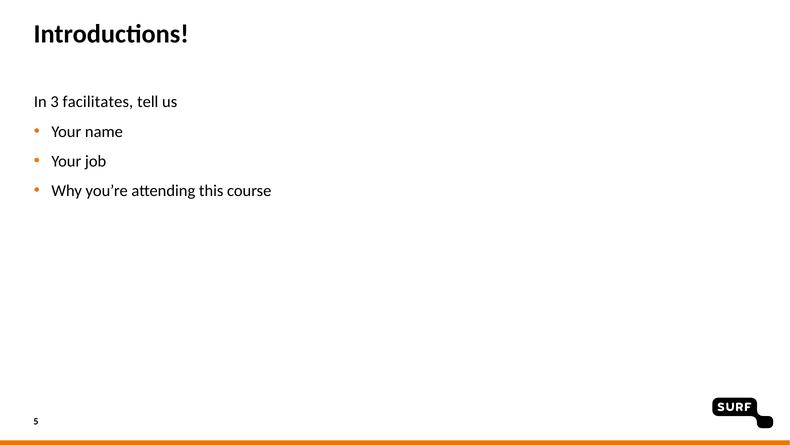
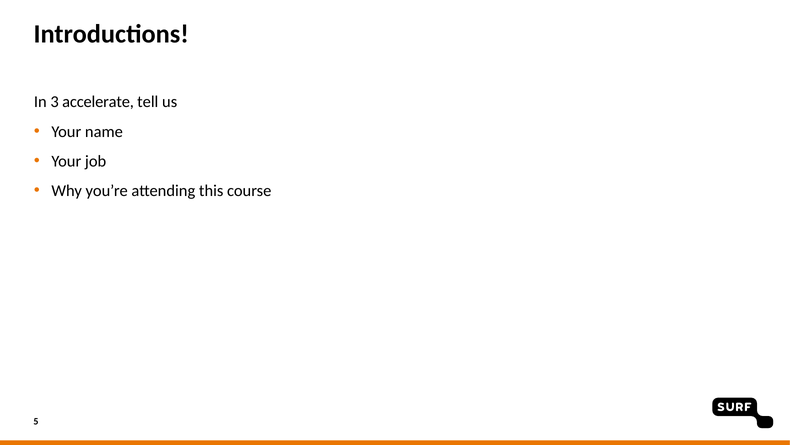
facilitates: facilitates -> accelerate (98, 102)
